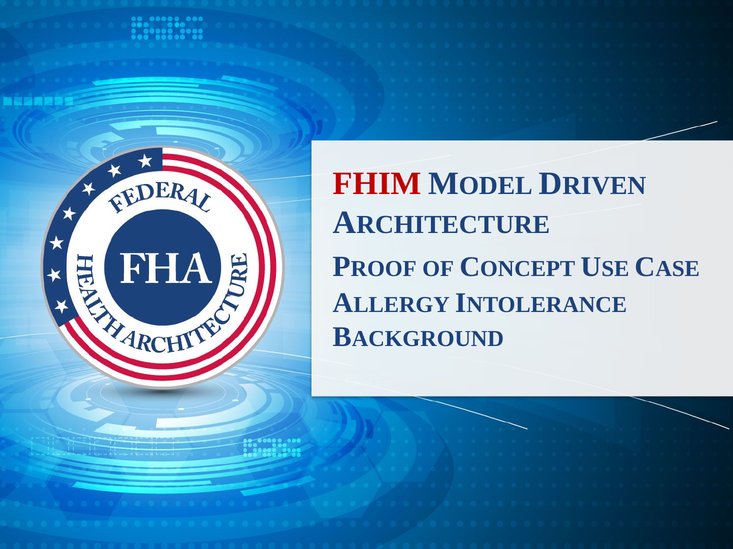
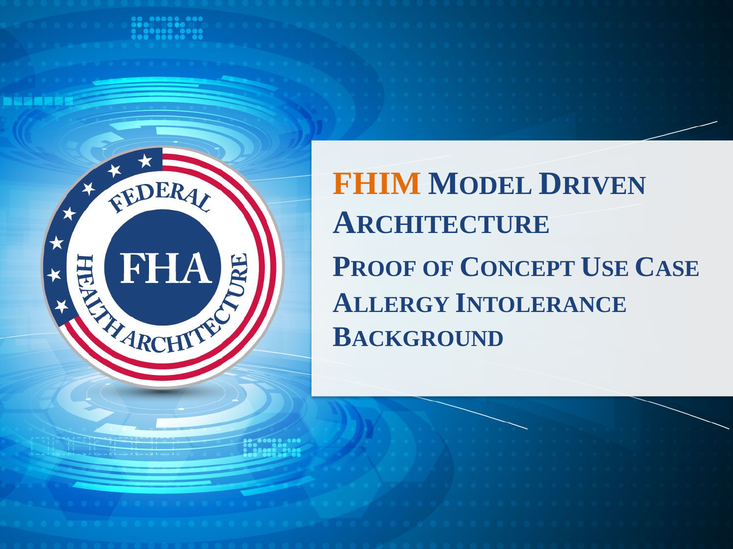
FHIM colour: red -> orange (377, 184)
